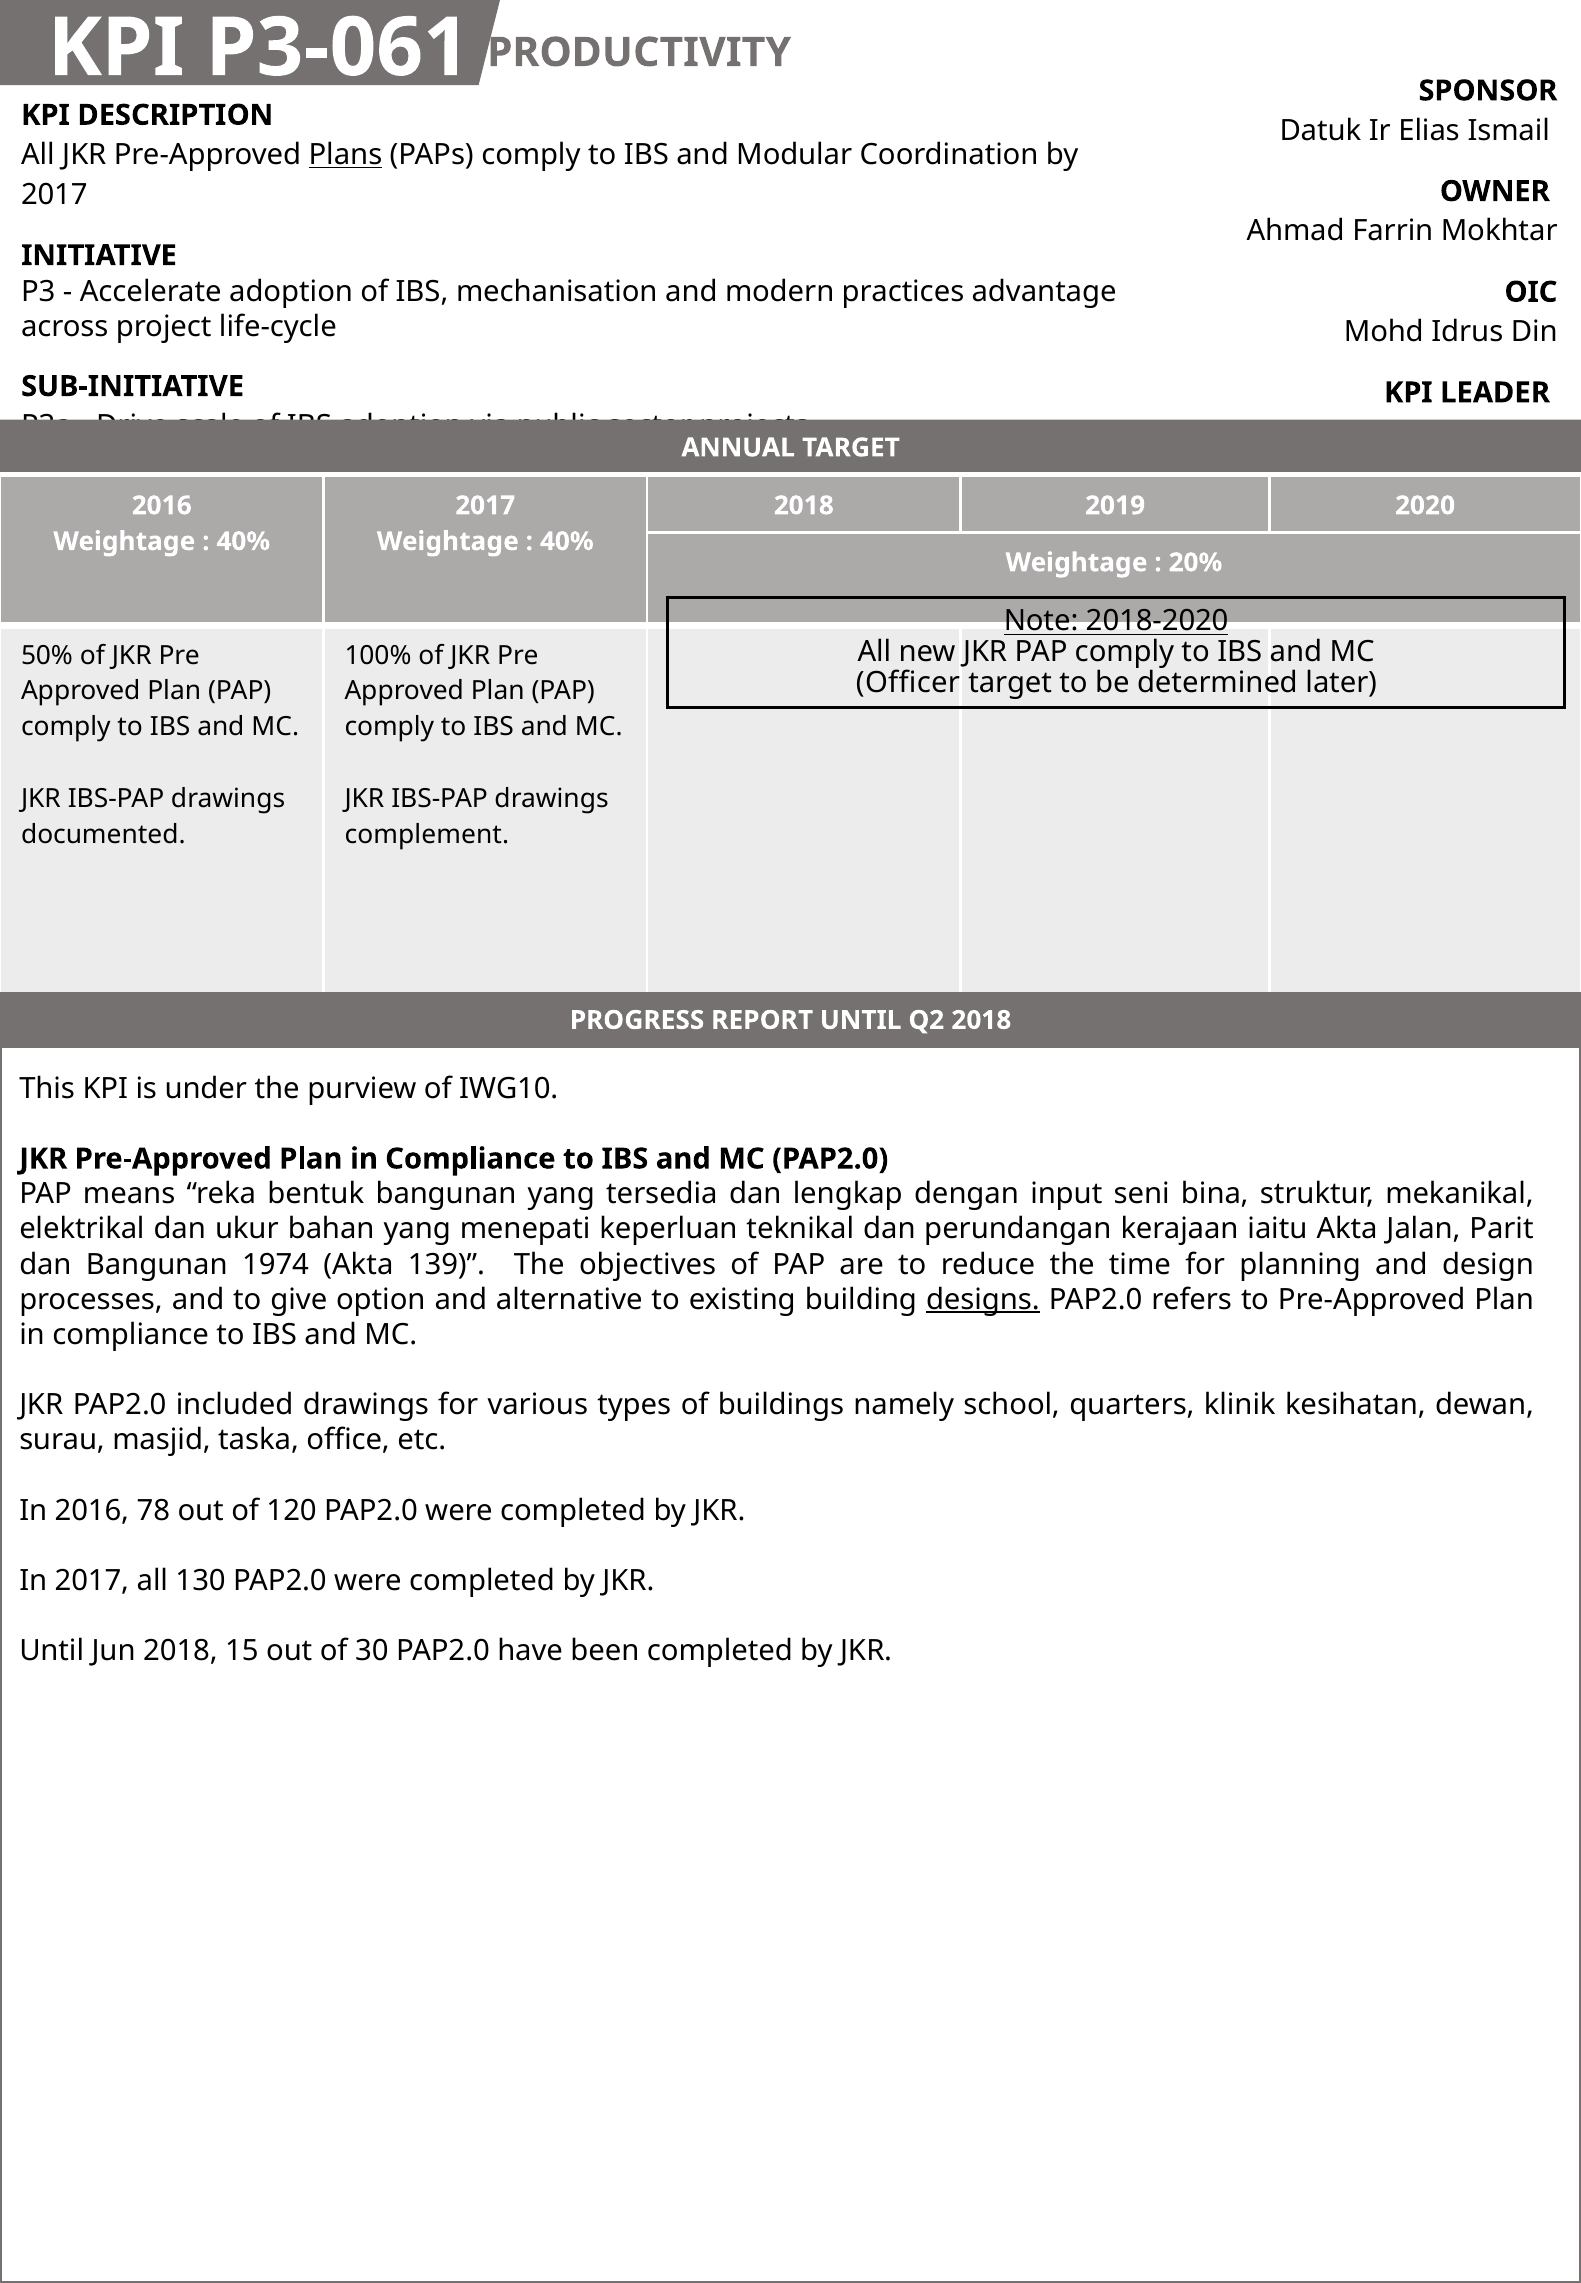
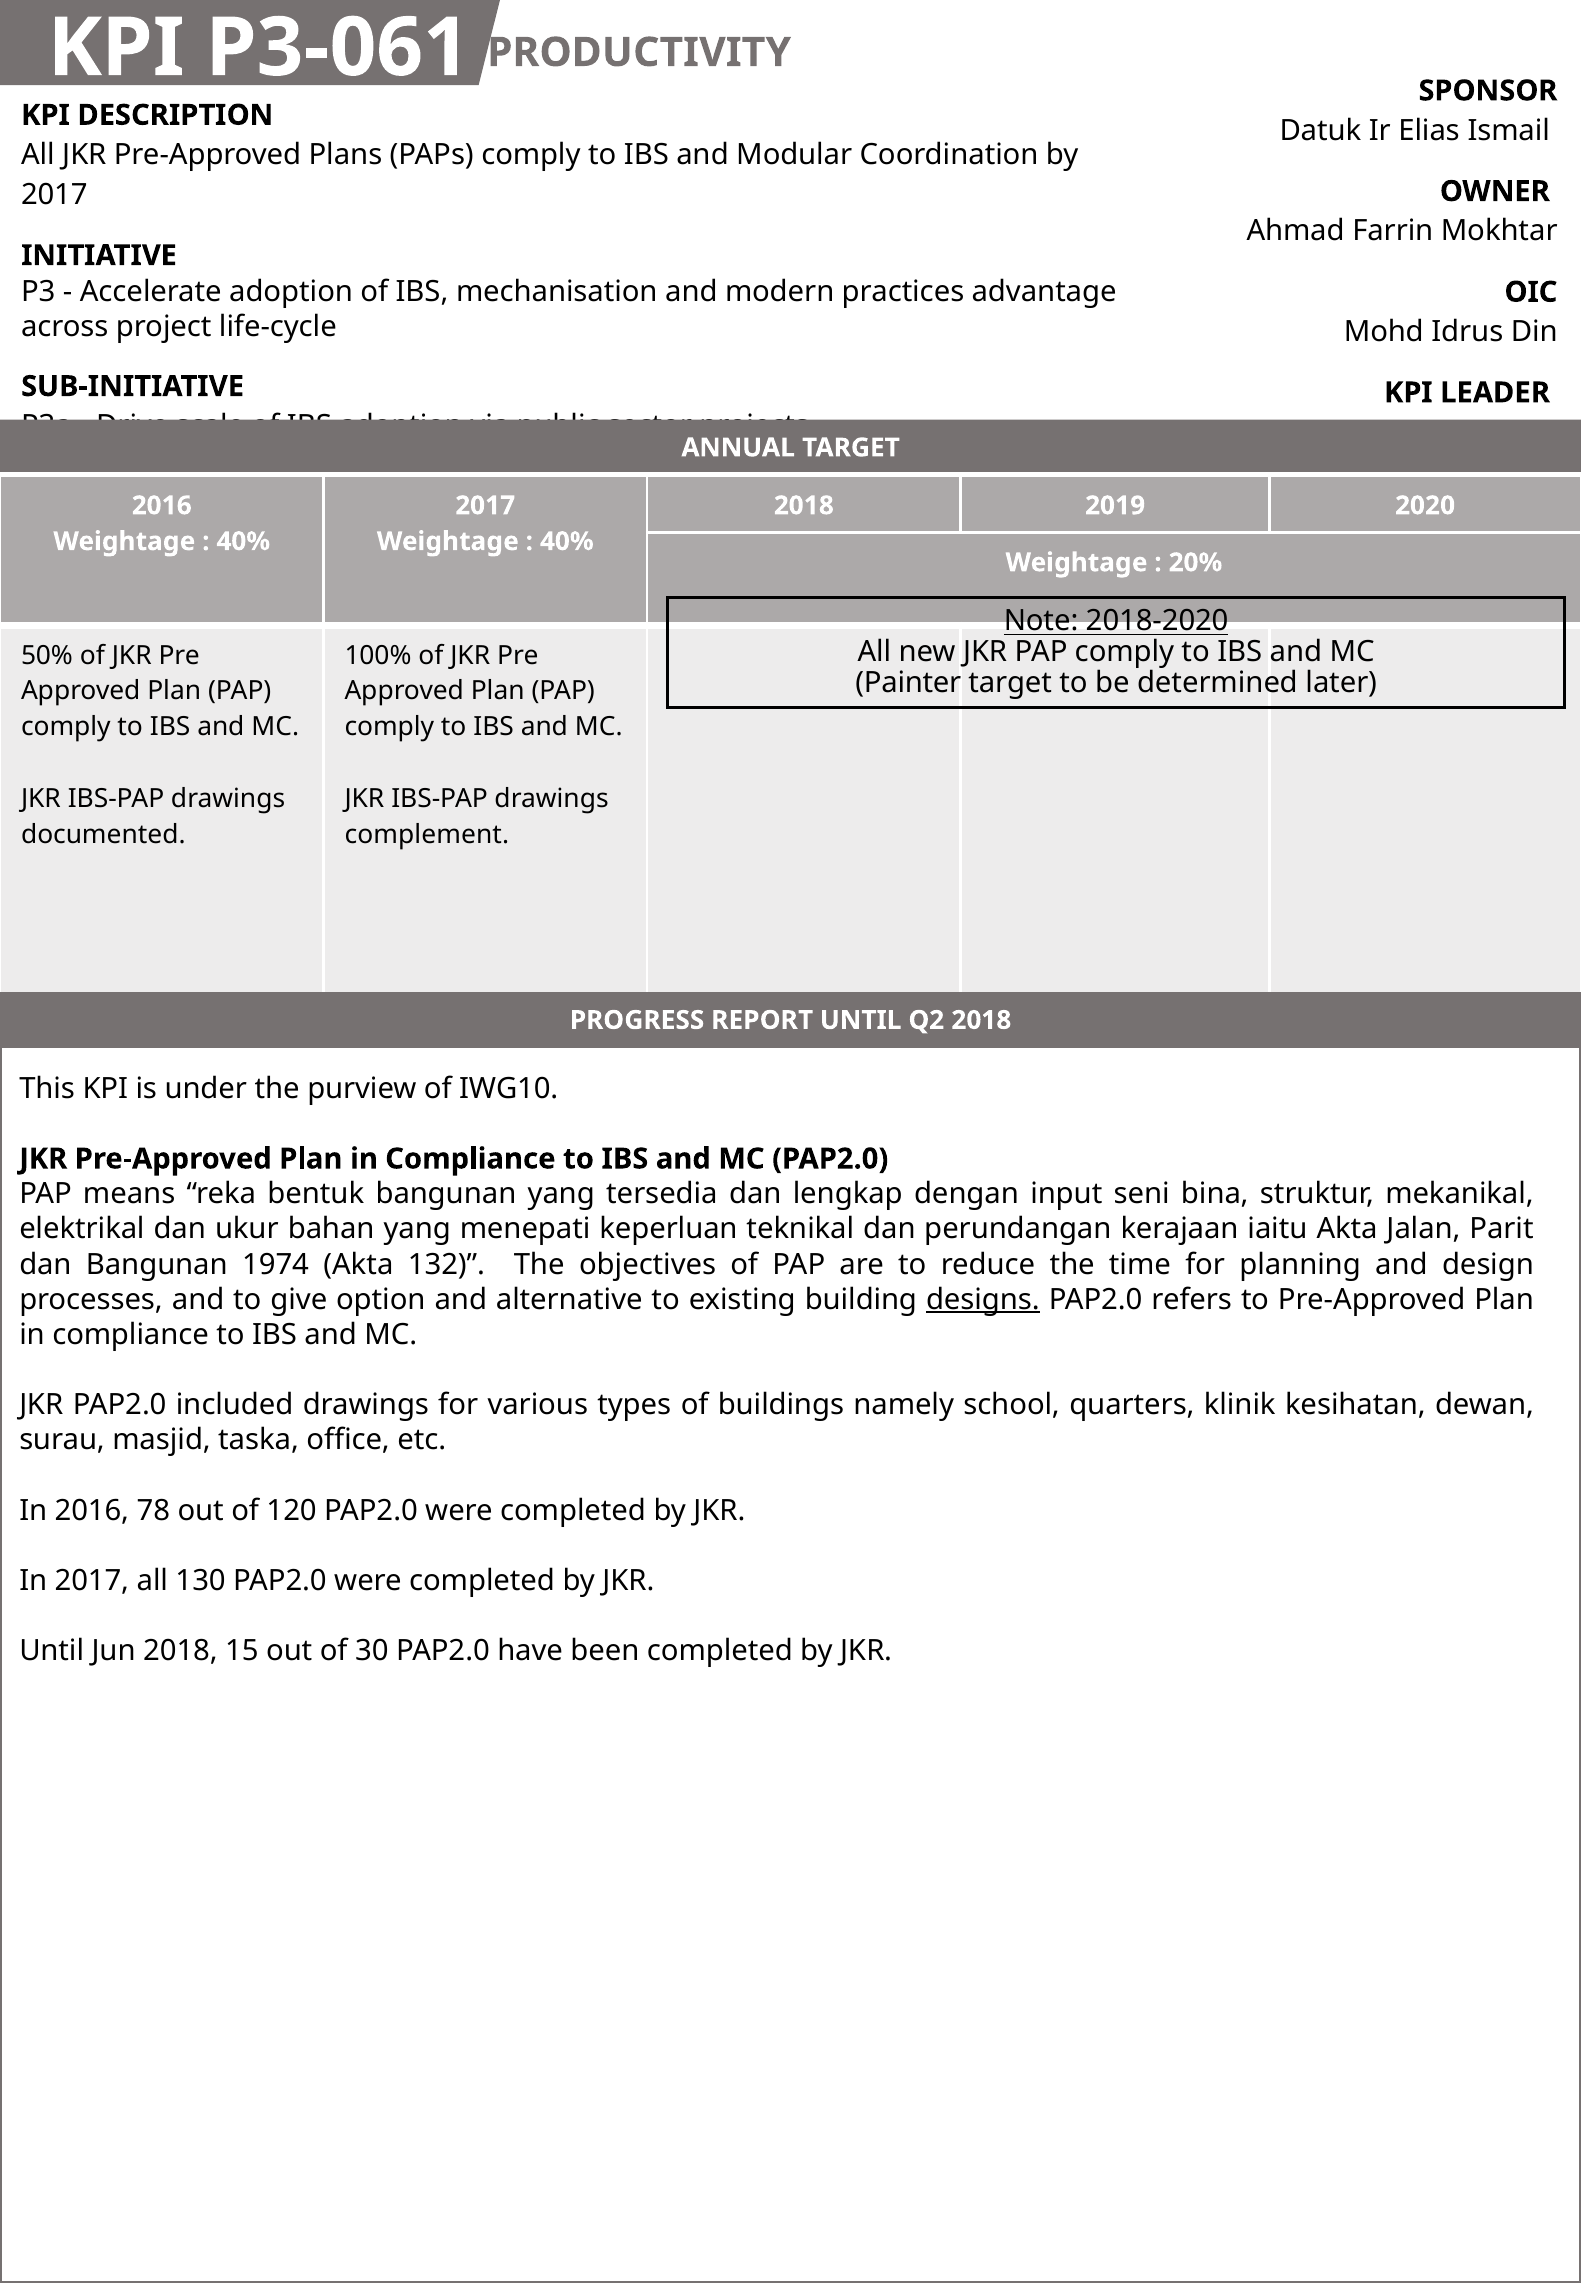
Plans underline: present -> none (345, 155)
Officer: Officer -> Painter (908, 683)
139: 139 -> 132 (446, 1265)
